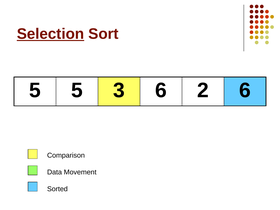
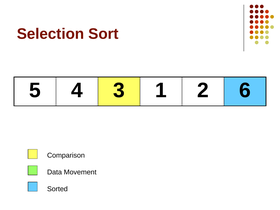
Selection underline: present -> none (50, 34)
5 5: 5 -> 4 (77, 90)
3 6: 6 -> 1 (161, 90)
